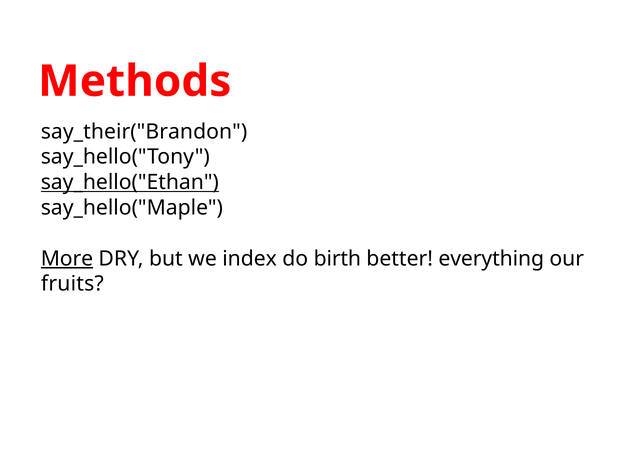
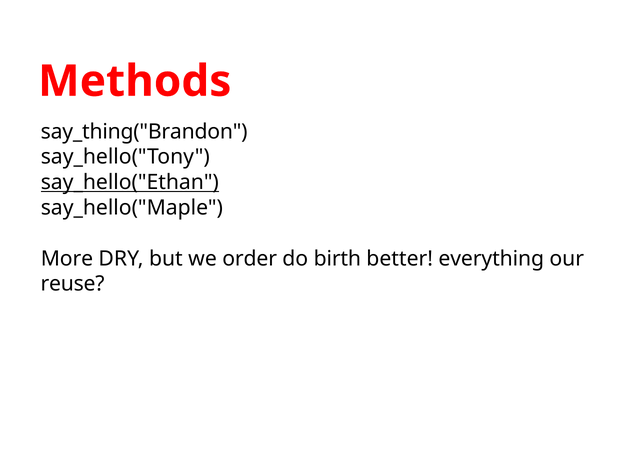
say_their("Brandon: say_their("Brandon -> say_thing("Brandon (144, 132)
More underline: present -> none (67, 259)
index: index -> order (250, 259)
fruits: fruits -> reuse (73, 284)
